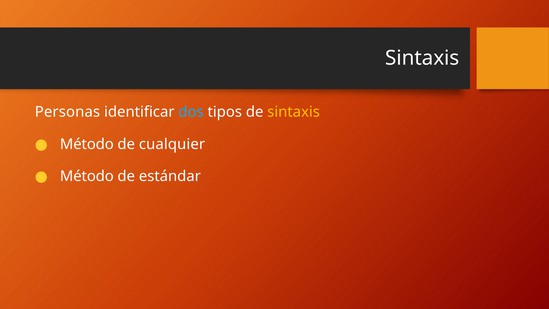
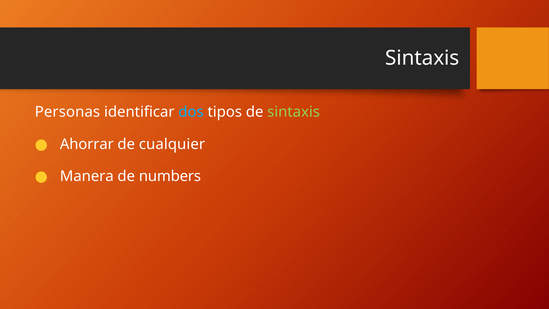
sintaxis colour: yellow -> light green (294, 112)
Método: Método -> Ahorrar (87, 144)
Método: Método -> Manera (87, 176)
estándar: estándar -> numbers (170, 176)
